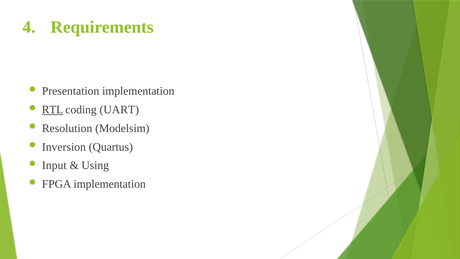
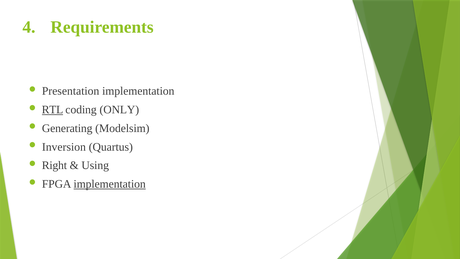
UART: UART -> ONLY (119, 110)
Resolution: Resolution -> Generating (67, 128)
Input: Input -> Right (54, 165)
implementation underline: none -> present (110, 184)
